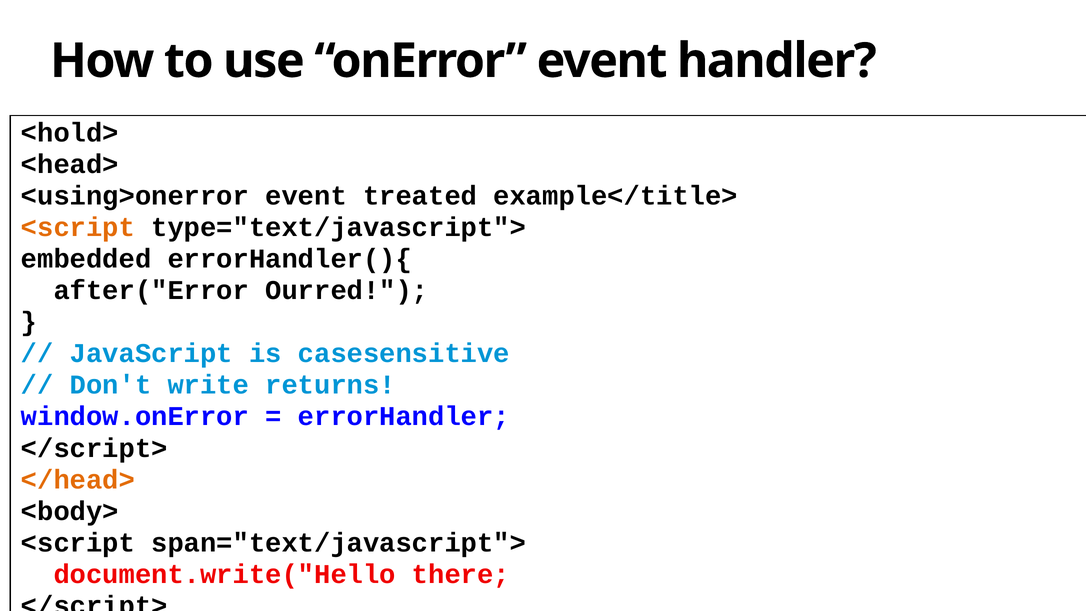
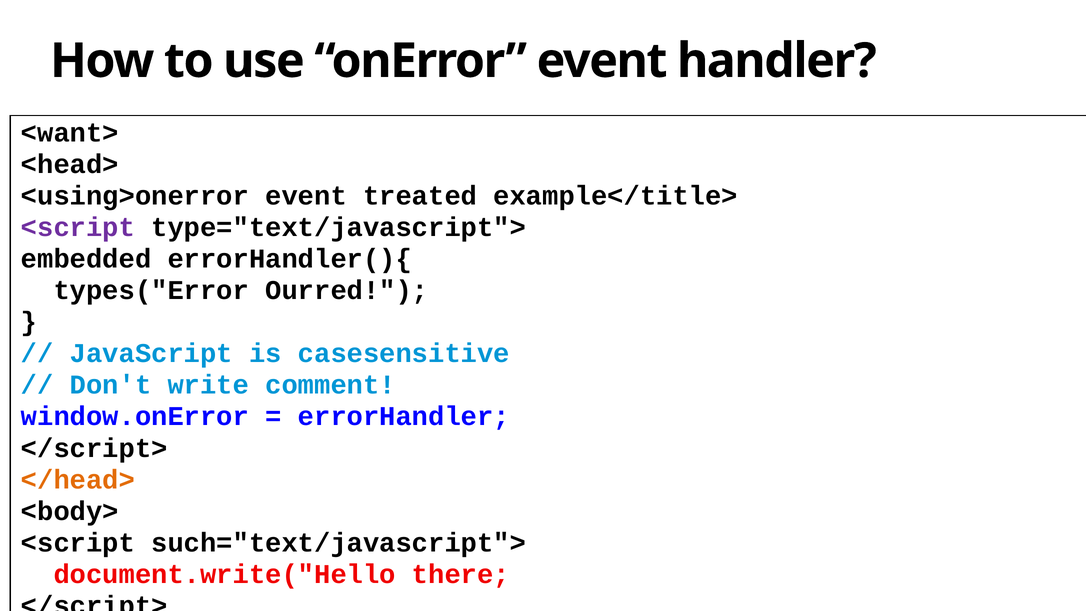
<hold>: <hold> -> <want> (70, 133)
<script colour: orange -> purple (78, 227)
after("Error: after("Error -> types("Error (151, 290)
returns: returns -> comment (331, 385)
span="text/javascript">: span="text/javascript"> -> such="text/javascript"> (339, 543)
